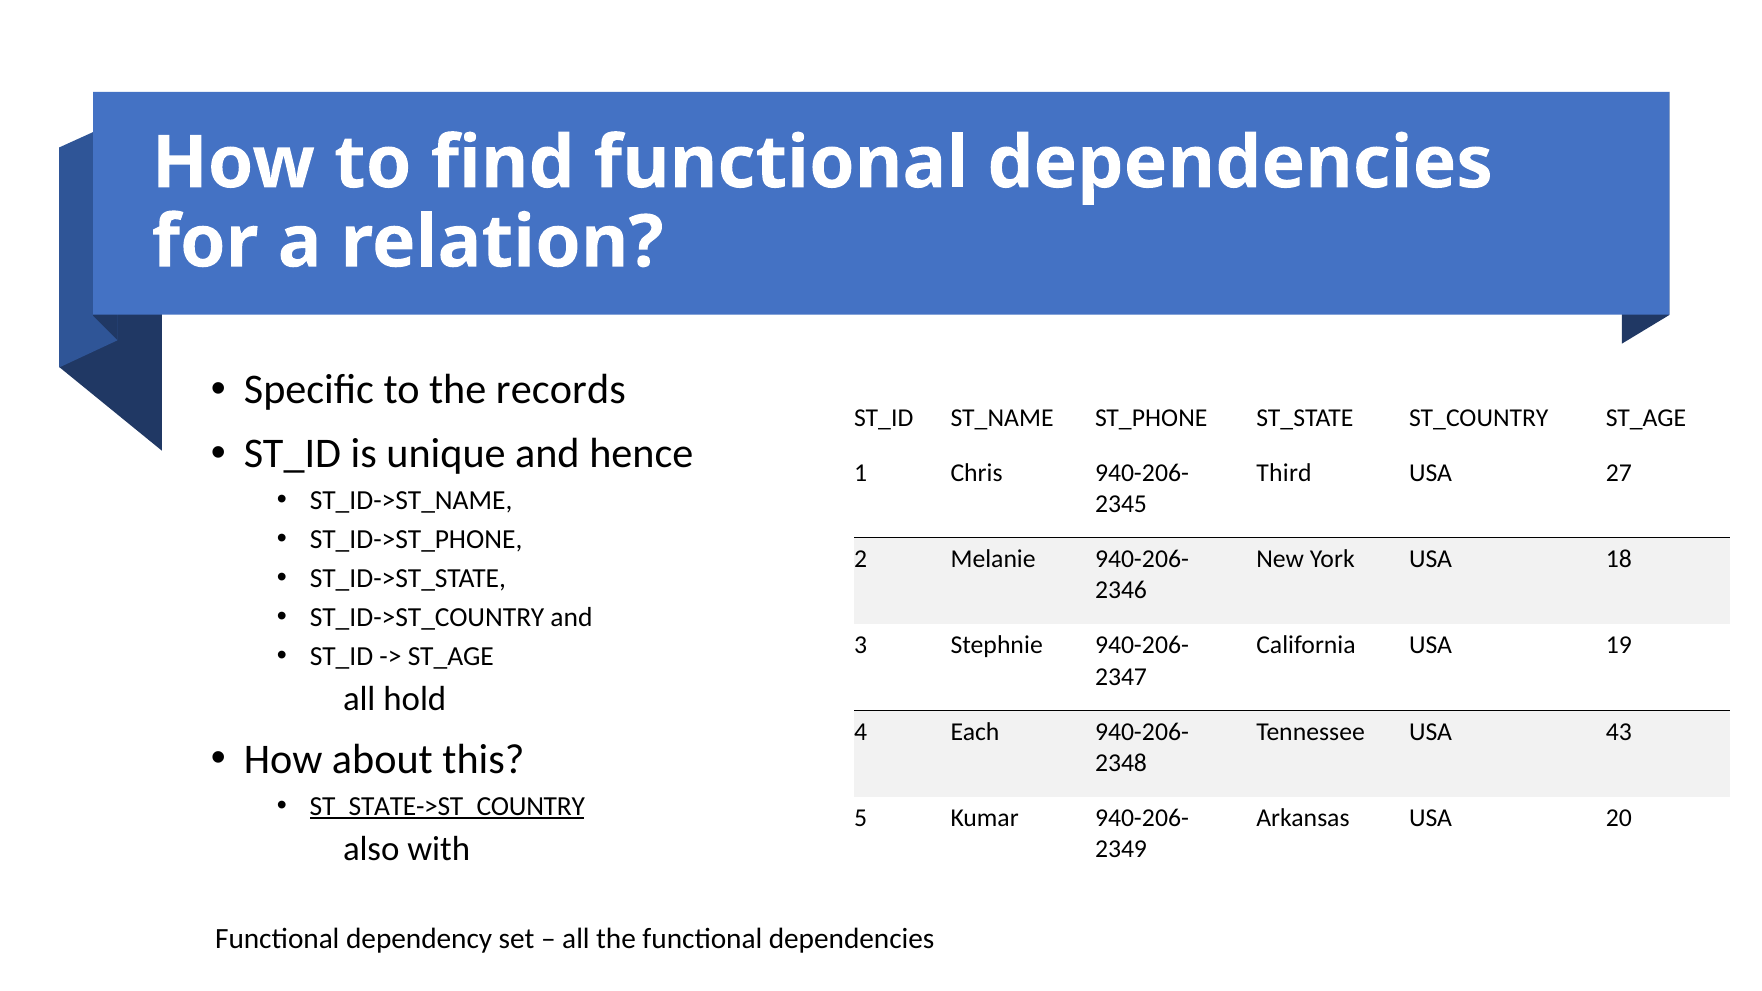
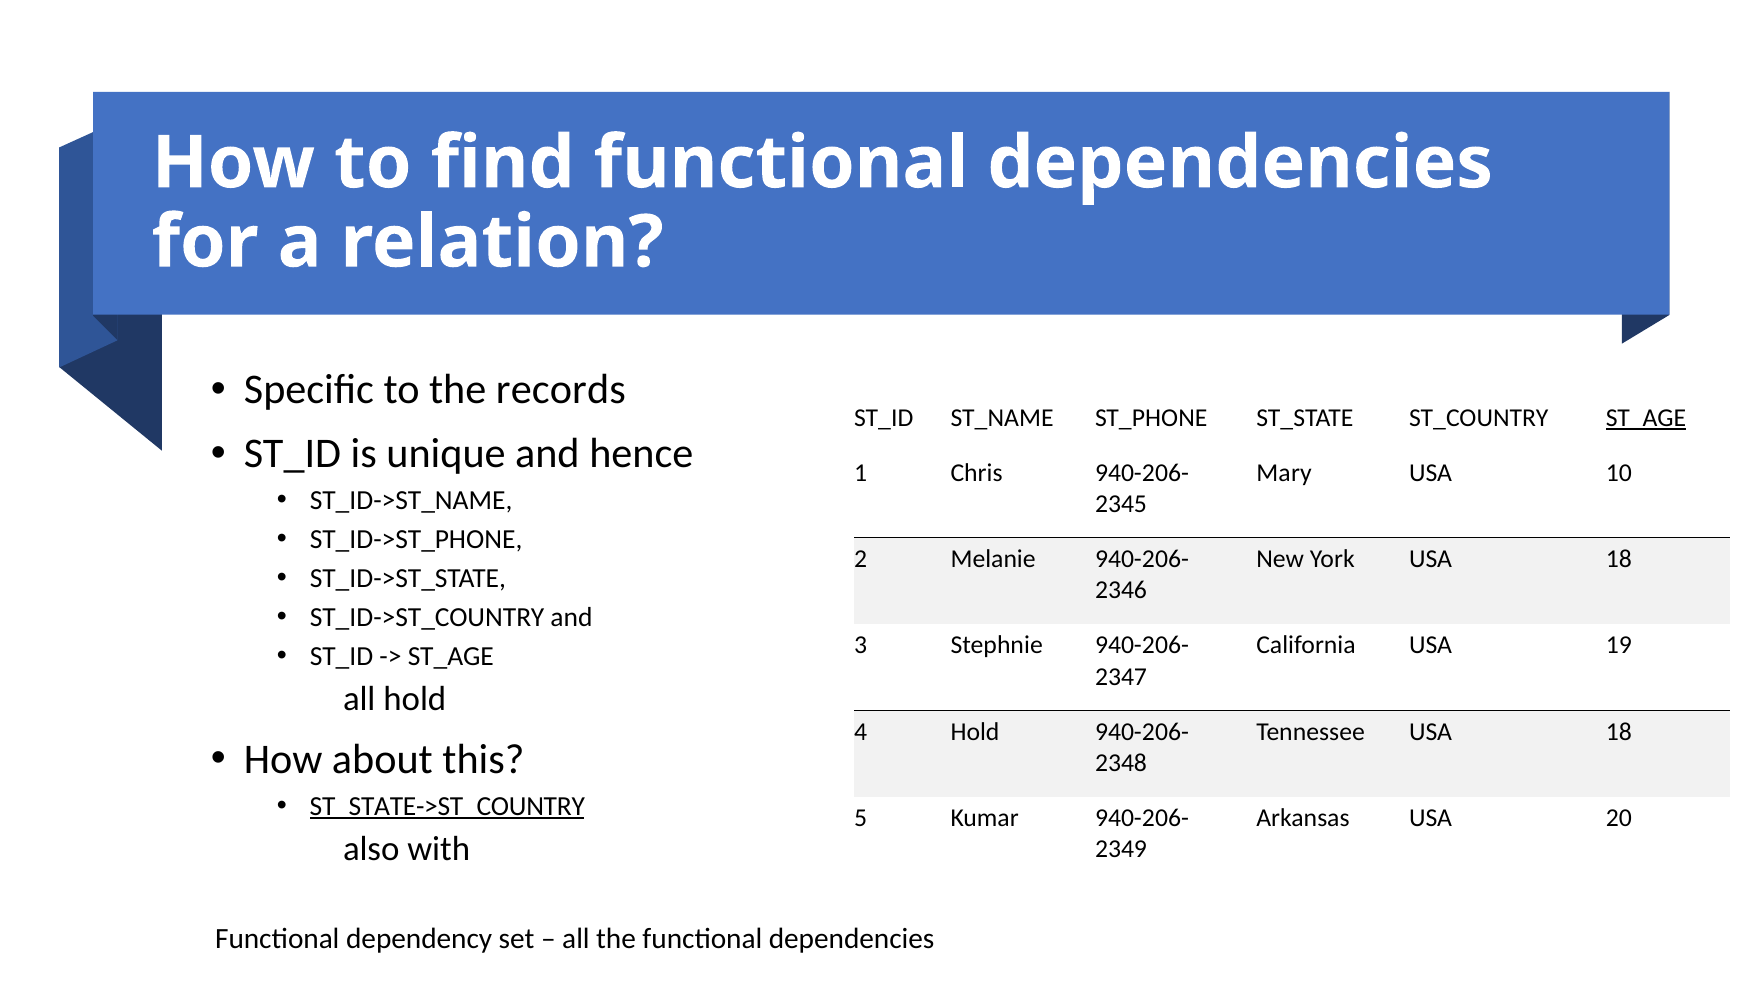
ST_AGE underline: none -> present (1646, 418)
Third: Third -> Mary (1284, 473)
27: 27 -> 10 (1619, 473)
4 Each: Each -> Hold (975, 732)
Tennessee USA 43: 43 -> 18 (1619, 732)
